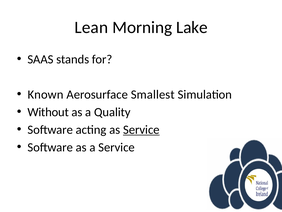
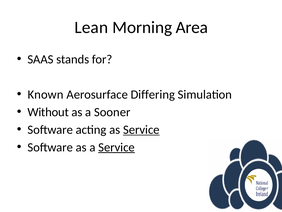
Lake: Lake -> Area (192, 27)
Smallest: Smallest -> Differing (153, 94)
Quality: Quality -> Sooner (112, 112)
Service underline: none -> present (117, 147)
